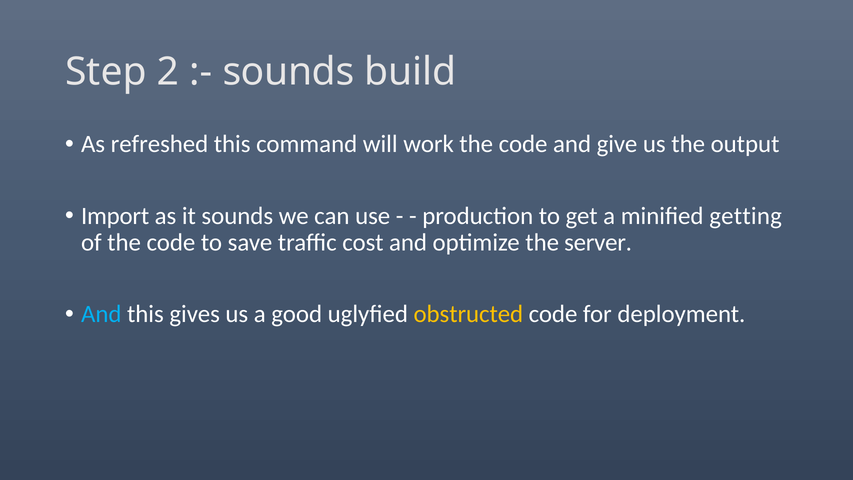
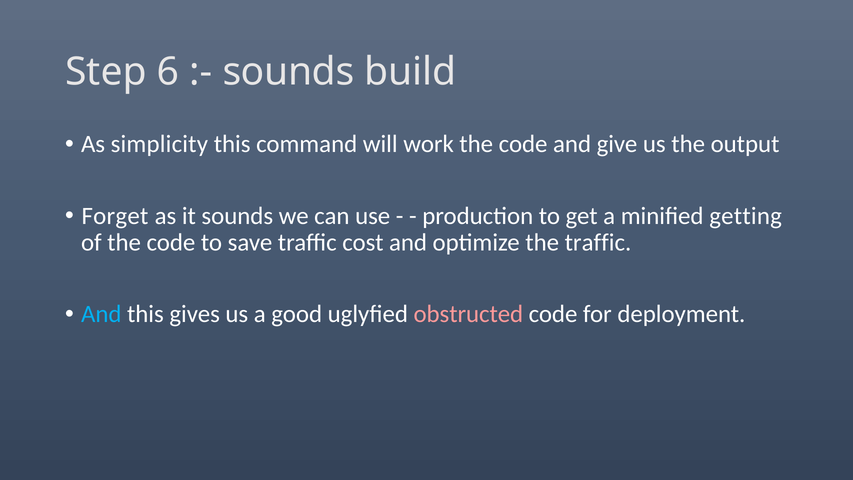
2: 2 -> 6 (168, 72)
refreshed: refreshed -> simplicity (159, 144)
Import: Import -> Forget (115, 216)
the server: server -> traffic (598, 243)
obstructed colour: yellow -> pink (468, 314)
